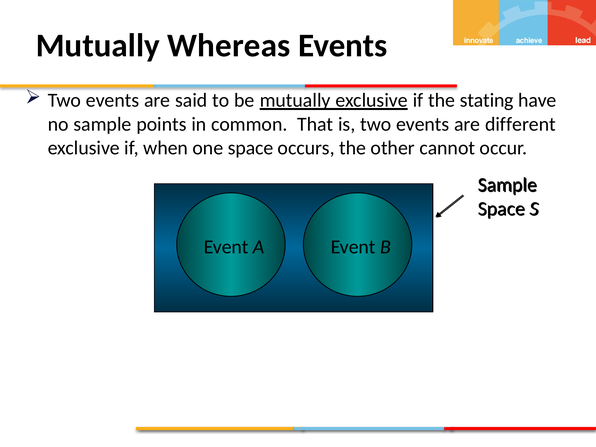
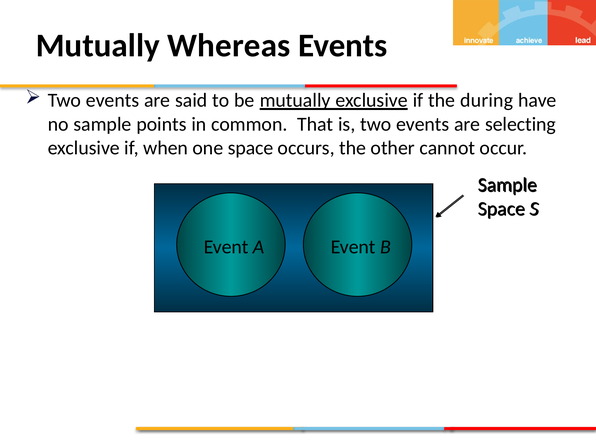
stating: stating -> during (487, 100)
different: different -> selecting (520, 124)
